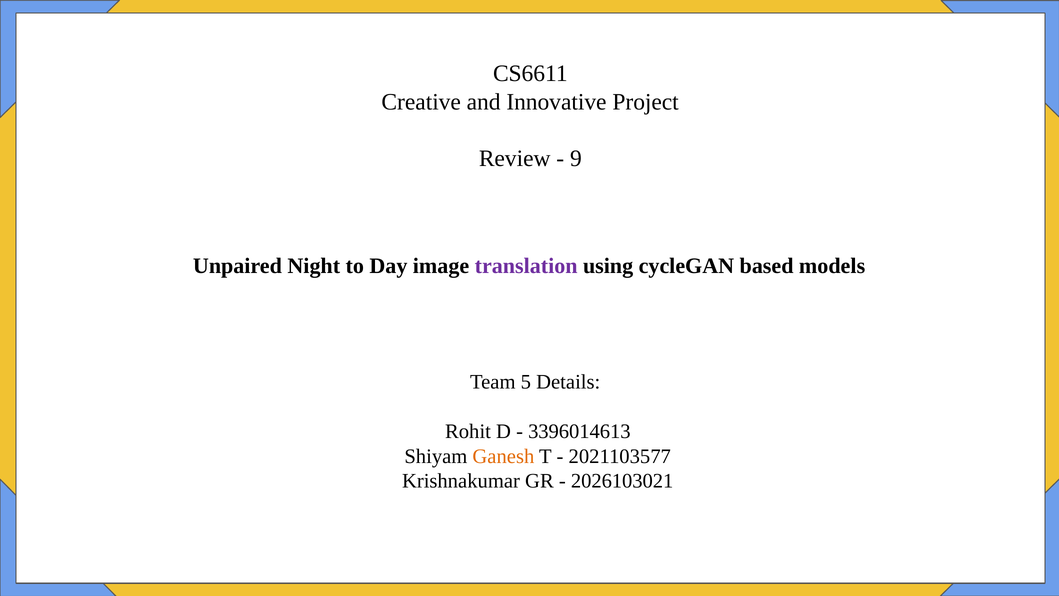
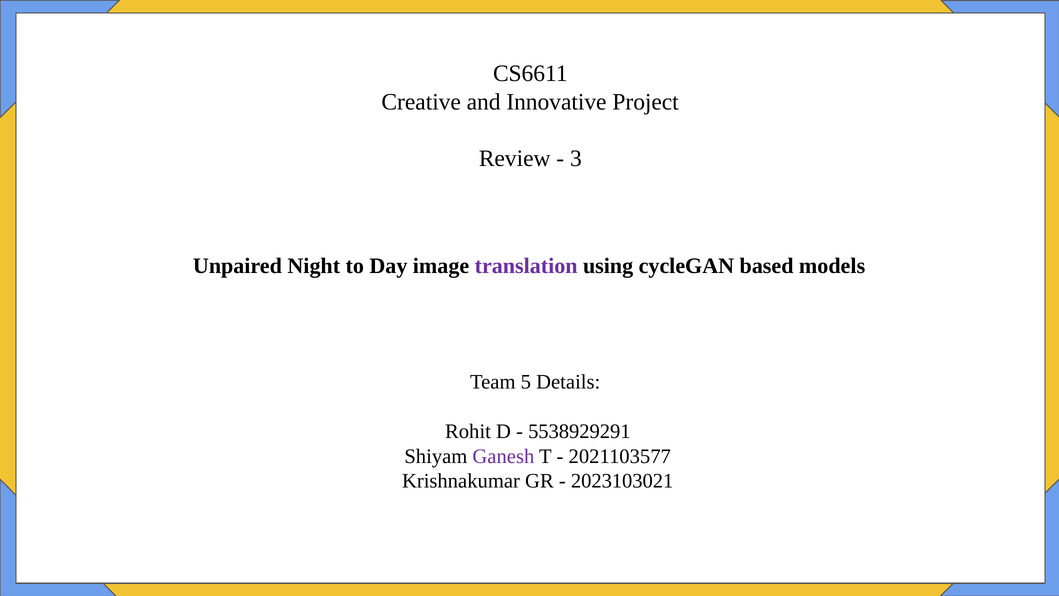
9: 9 -> 3 (576, 158)
3396014613: 3396014613 -> 5538929291 (579, 431)
Ganesh colour: orange -> purple (503, 456)
2026103021: 2026103021 -> 2023103021 (622, 481)
